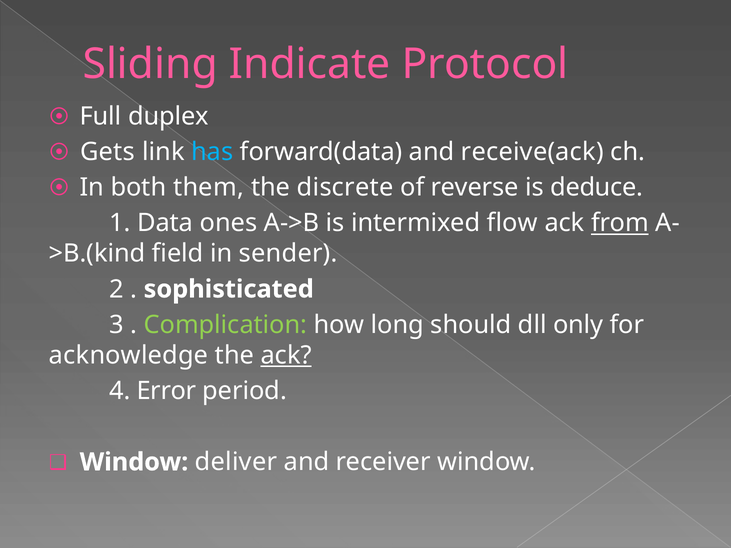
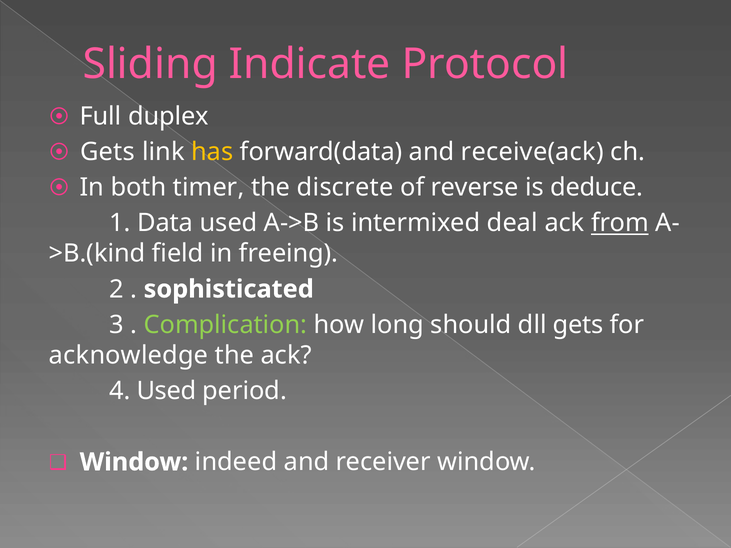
has colour: light blue -> yellow (212, 152)
them: them -> timer (209, 188)
Data ones: ones -> used (229, 223)
flow: flow -> deal (512, 223)
sender: sender -> freeing (288, 254)
dll only: only -> gets (578, 325)
ack underline: present -> none (286, 355)
4 Error: Error -> Used (167, 391)
deliver: deliver -> indeed (236, 462)
